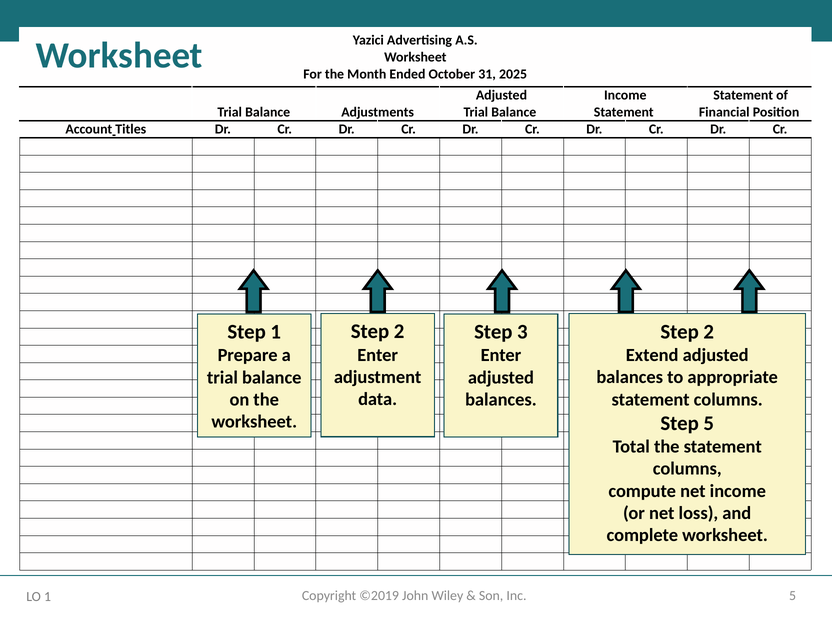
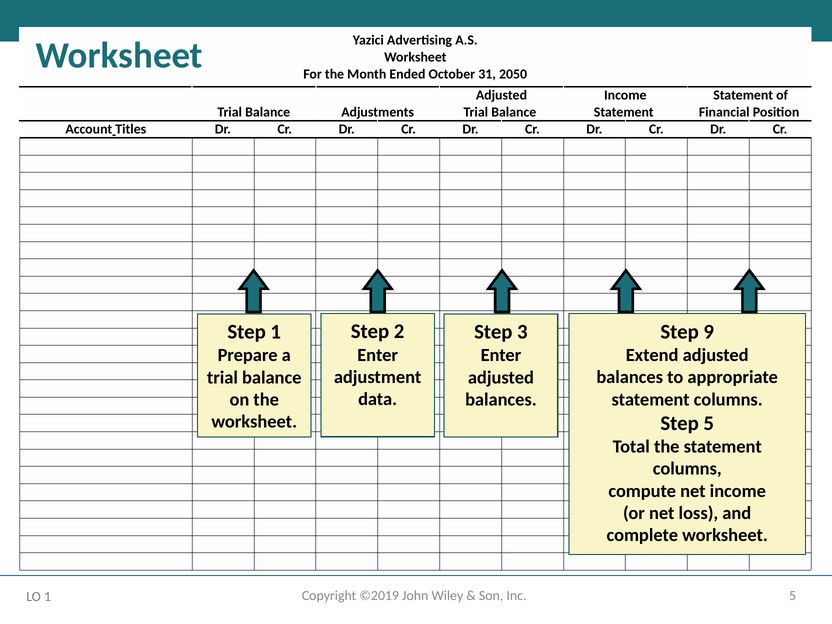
2025: 2025 -> 2050 (513, 74)
2: 2 -> 9 (709, 332)
